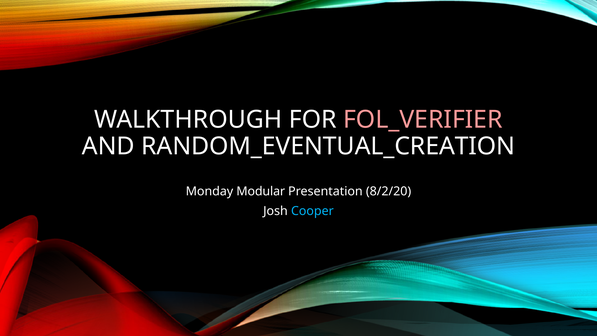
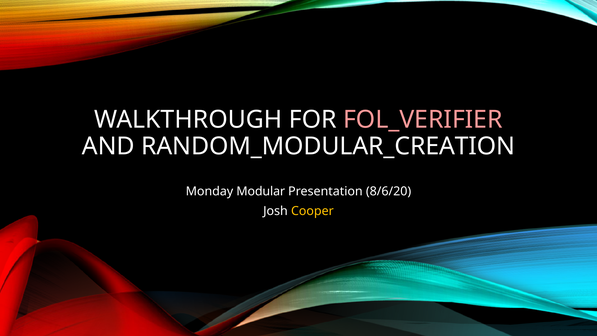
RANDOM_EVENTUAL_CREATION: RANDOM_EVENTUAL_CREATION -> RANDOM_MODULAR_CREATION (328, 146)
8/2/20: 8/2/20 -> 8/6/20 (389, 191)
Cooper colour: light blue -> yellow (312, 211)
